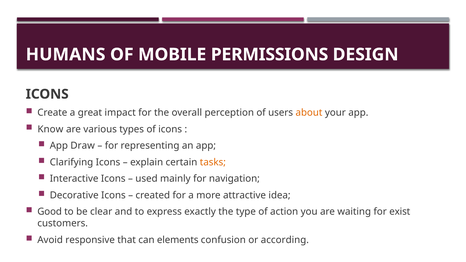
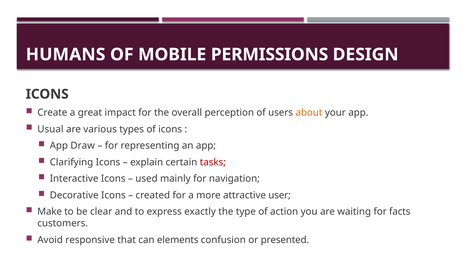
Know: Know -> Usual (50, 129)
tasks colour: orange -> red (213, 162)
idea: idea -> user (280, 195)
Good: Good -> Make (50, 212)
exist: exist -> facts (400, 212)
according: according -> presented (285, 240)
